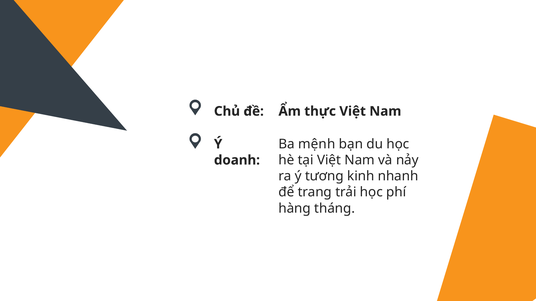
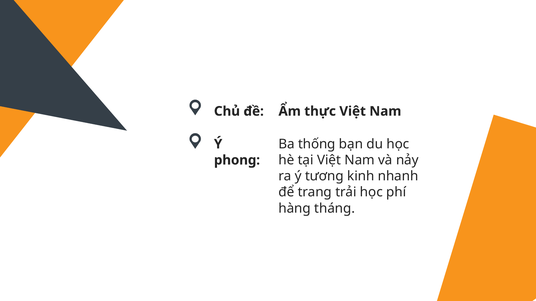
mệnh: mệnh -> thống (317, 144)
doanh: doanh -> phong (237, 160)
